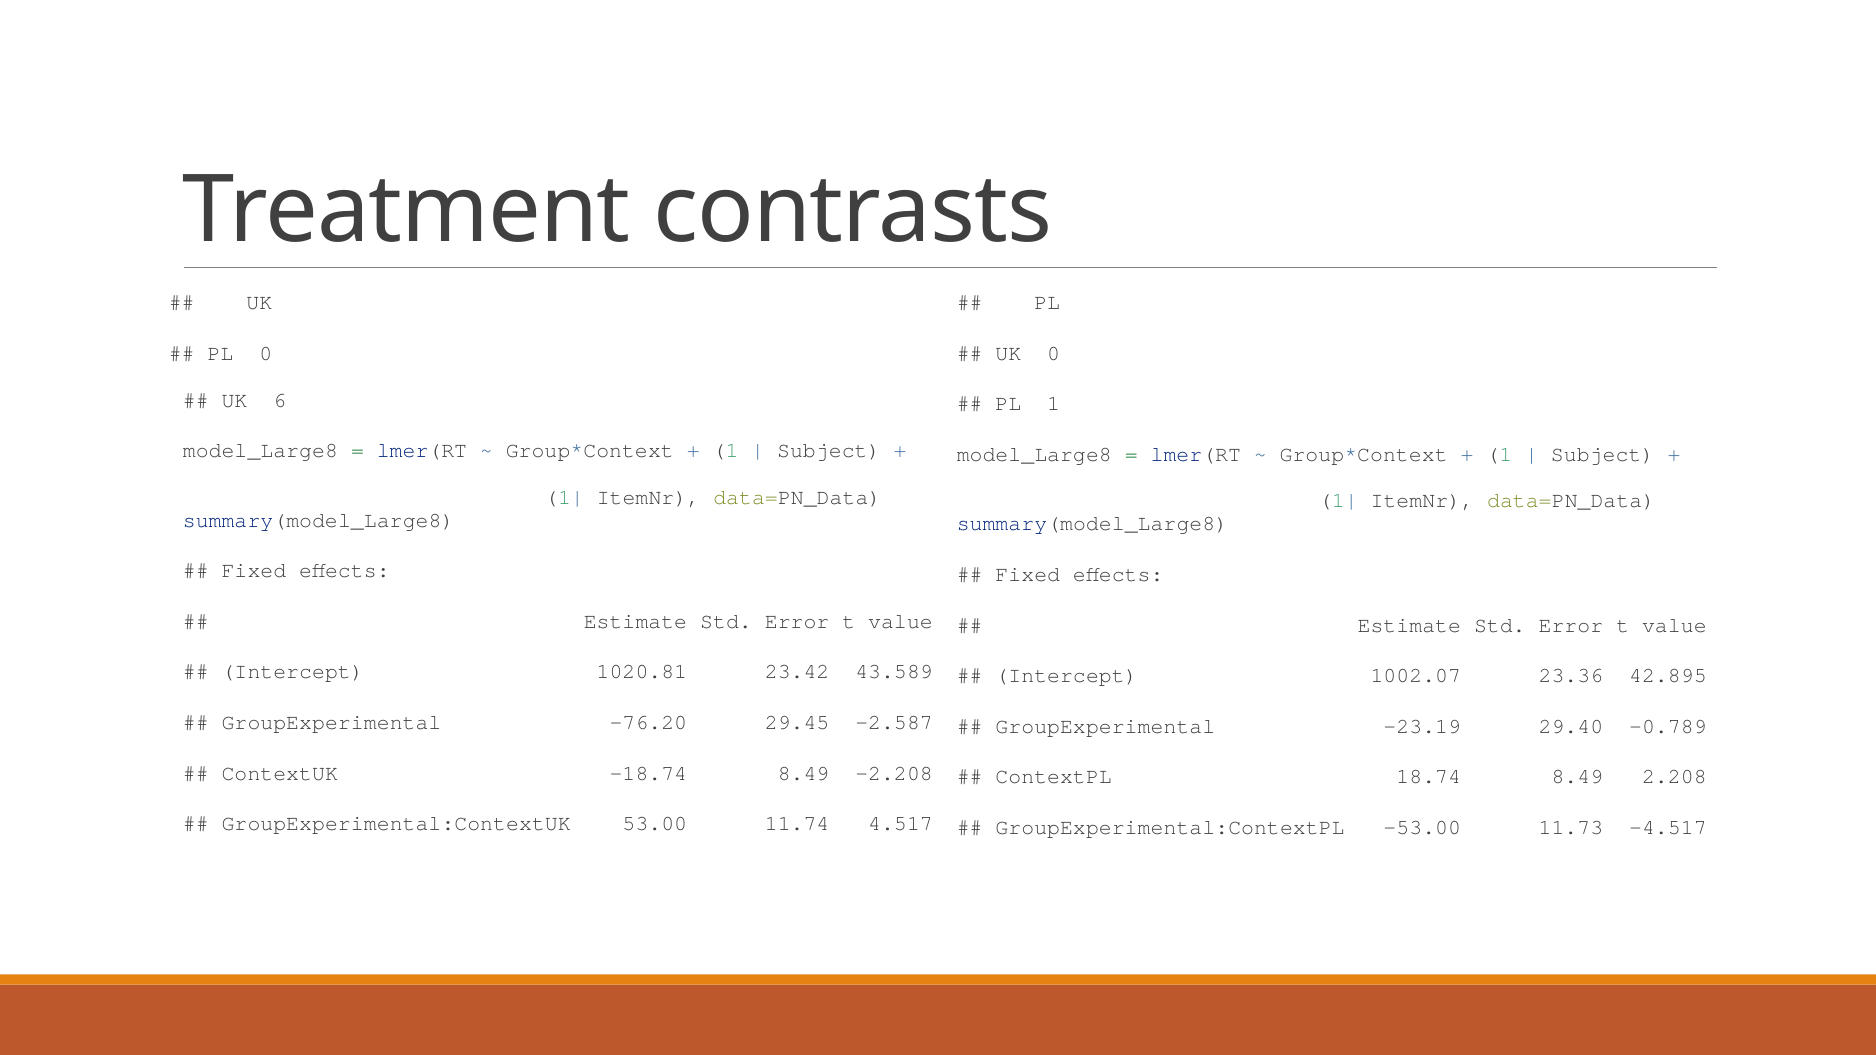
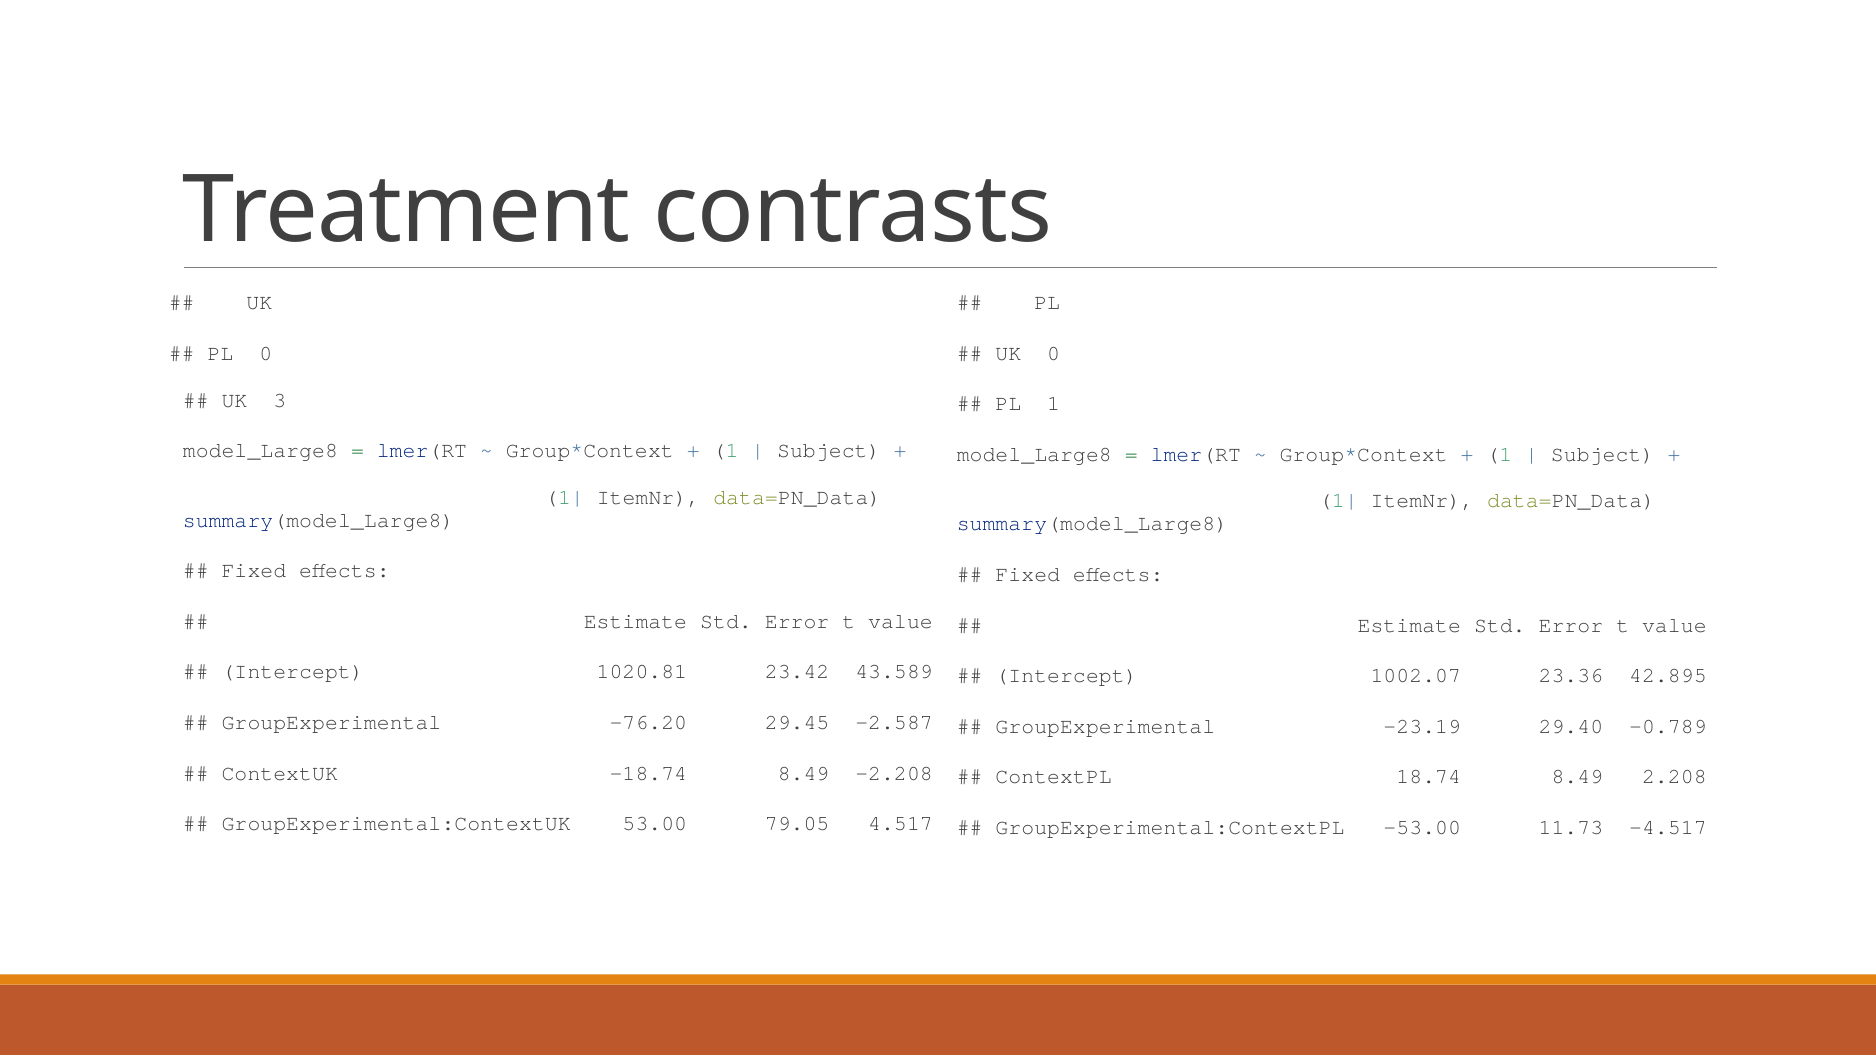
6: 6 -> 3 (280, 400)
11.74: 11.74 -> 79.05 (797, 824)
